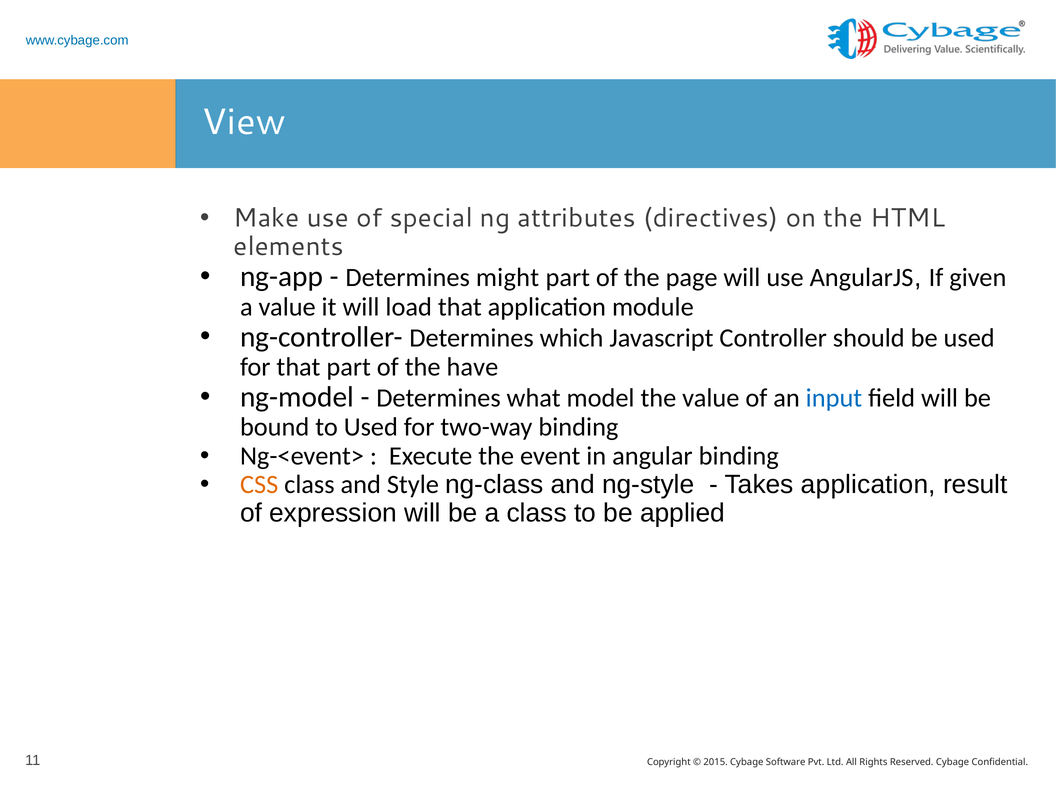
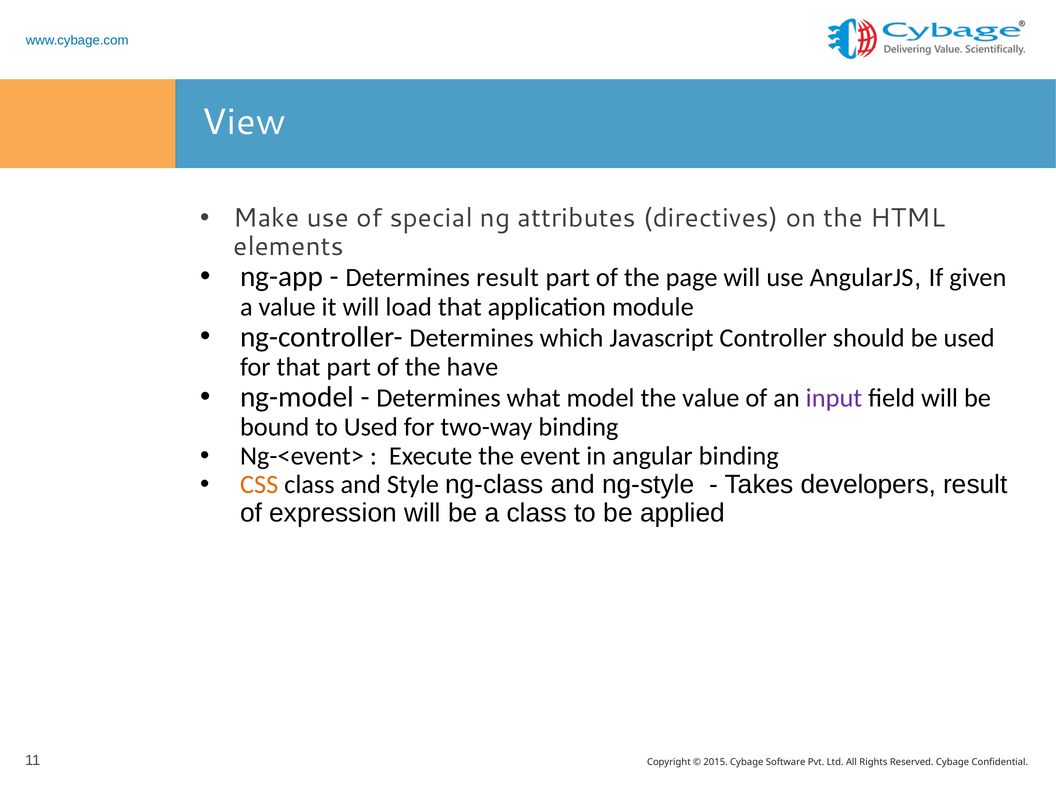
Determines might: might -> result (508, 278)
input colour: blue -> purple (834, 398)
Takes application: application -> developers (868, 484)
